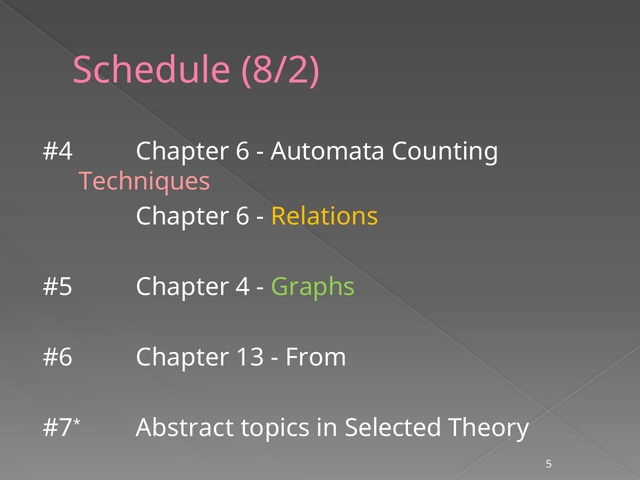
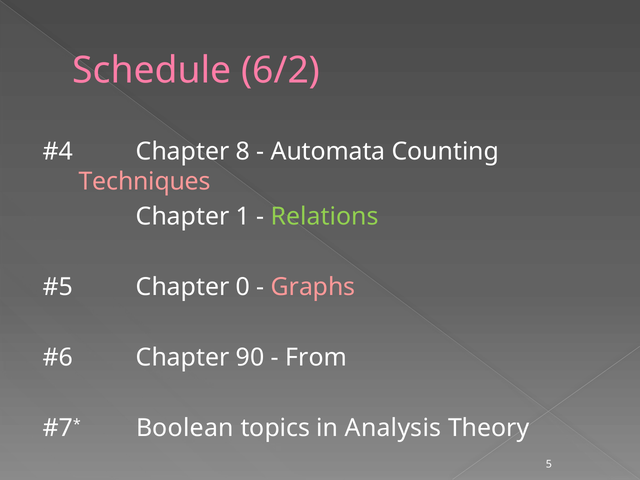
8/2: 8/2 -> 6/2 (281, 70)
6: 6 -> 8 (243, 152)
6: 6 -> 1 (243, 217)
Relations colour: yellow -> light green (325, 217)
4: 4 -> 0 (243, 287)
Graphs colour: light green -> pink (313, 287)
13: 13 -> 90 (250, 358)
Abstract: Abstract -> Boolean (185, 428)
Selected: Selected -> Analysis (393, 428)
